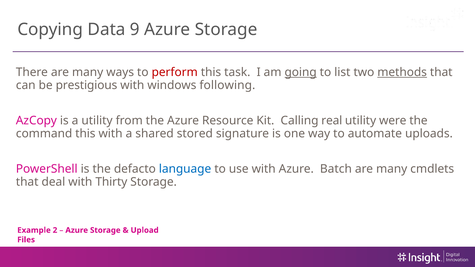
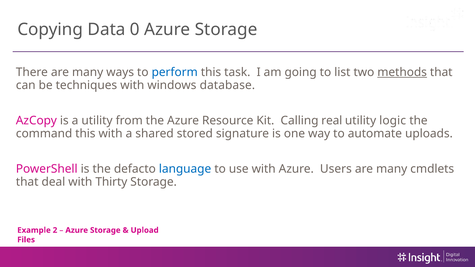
9: 9 -> 0 (135, 29)
perform colour: red -> blue (175, 72)
going underline: present -> none (301, 72)
prestigious: prestigious -> techniques (86, 85)
following: following -> database (227, 85)
were: were -> logic (393, 121)
Batch: Batch -> Users (336, 169)
